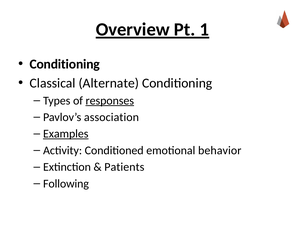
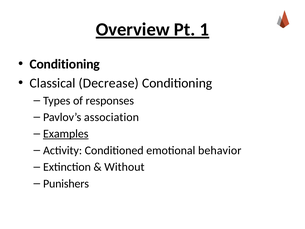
Alternate: Alternate -> Decrease (109, 83)
responses underline: present -> none (110, 100)
Patients: Patients -> Without (124, 167)
Following: Following -> Punishers (66, 183)
